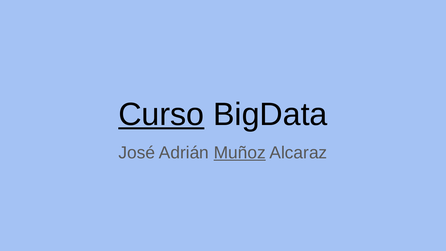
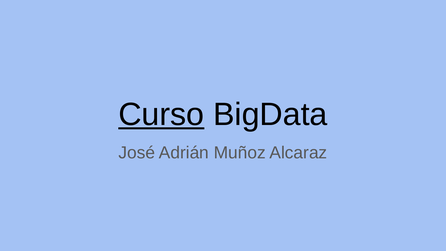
Muñoz underline: present -> none (240, 153)
